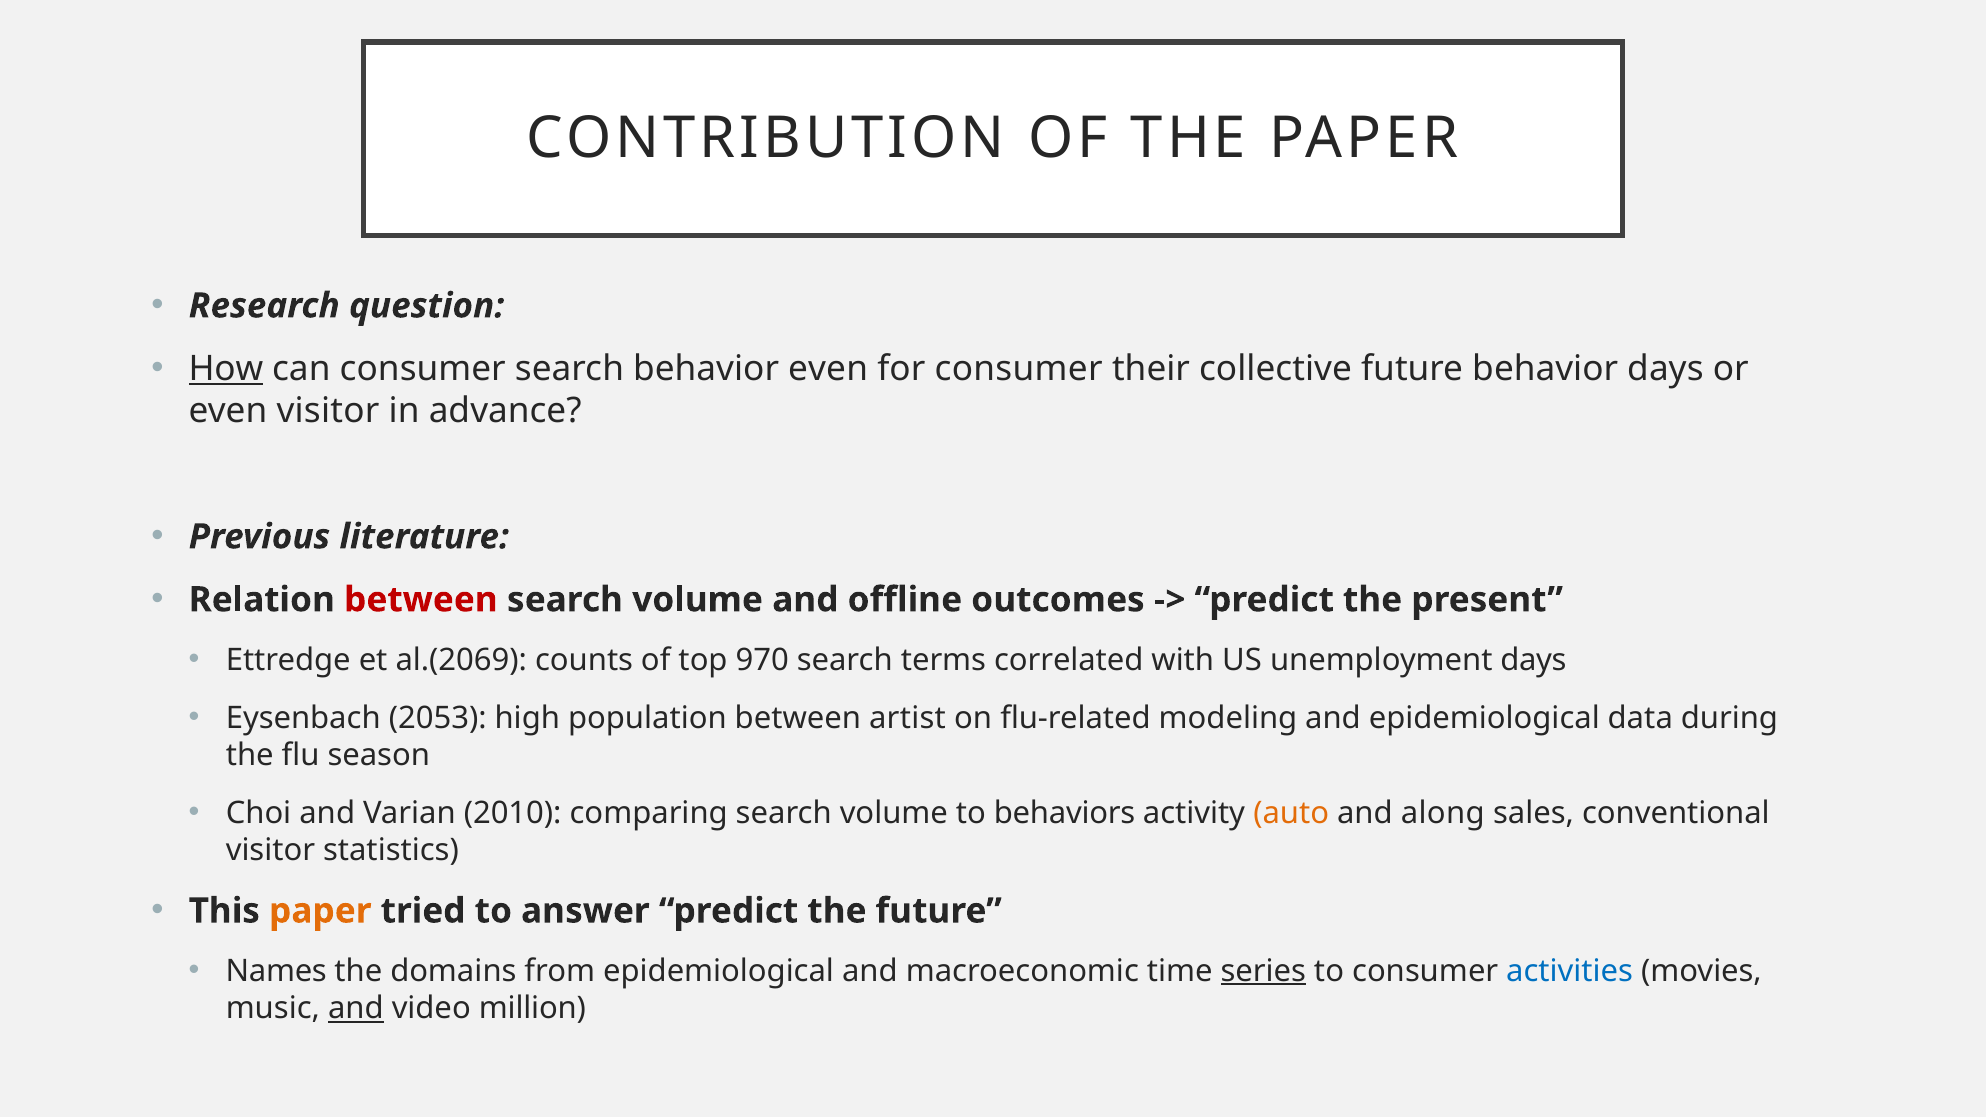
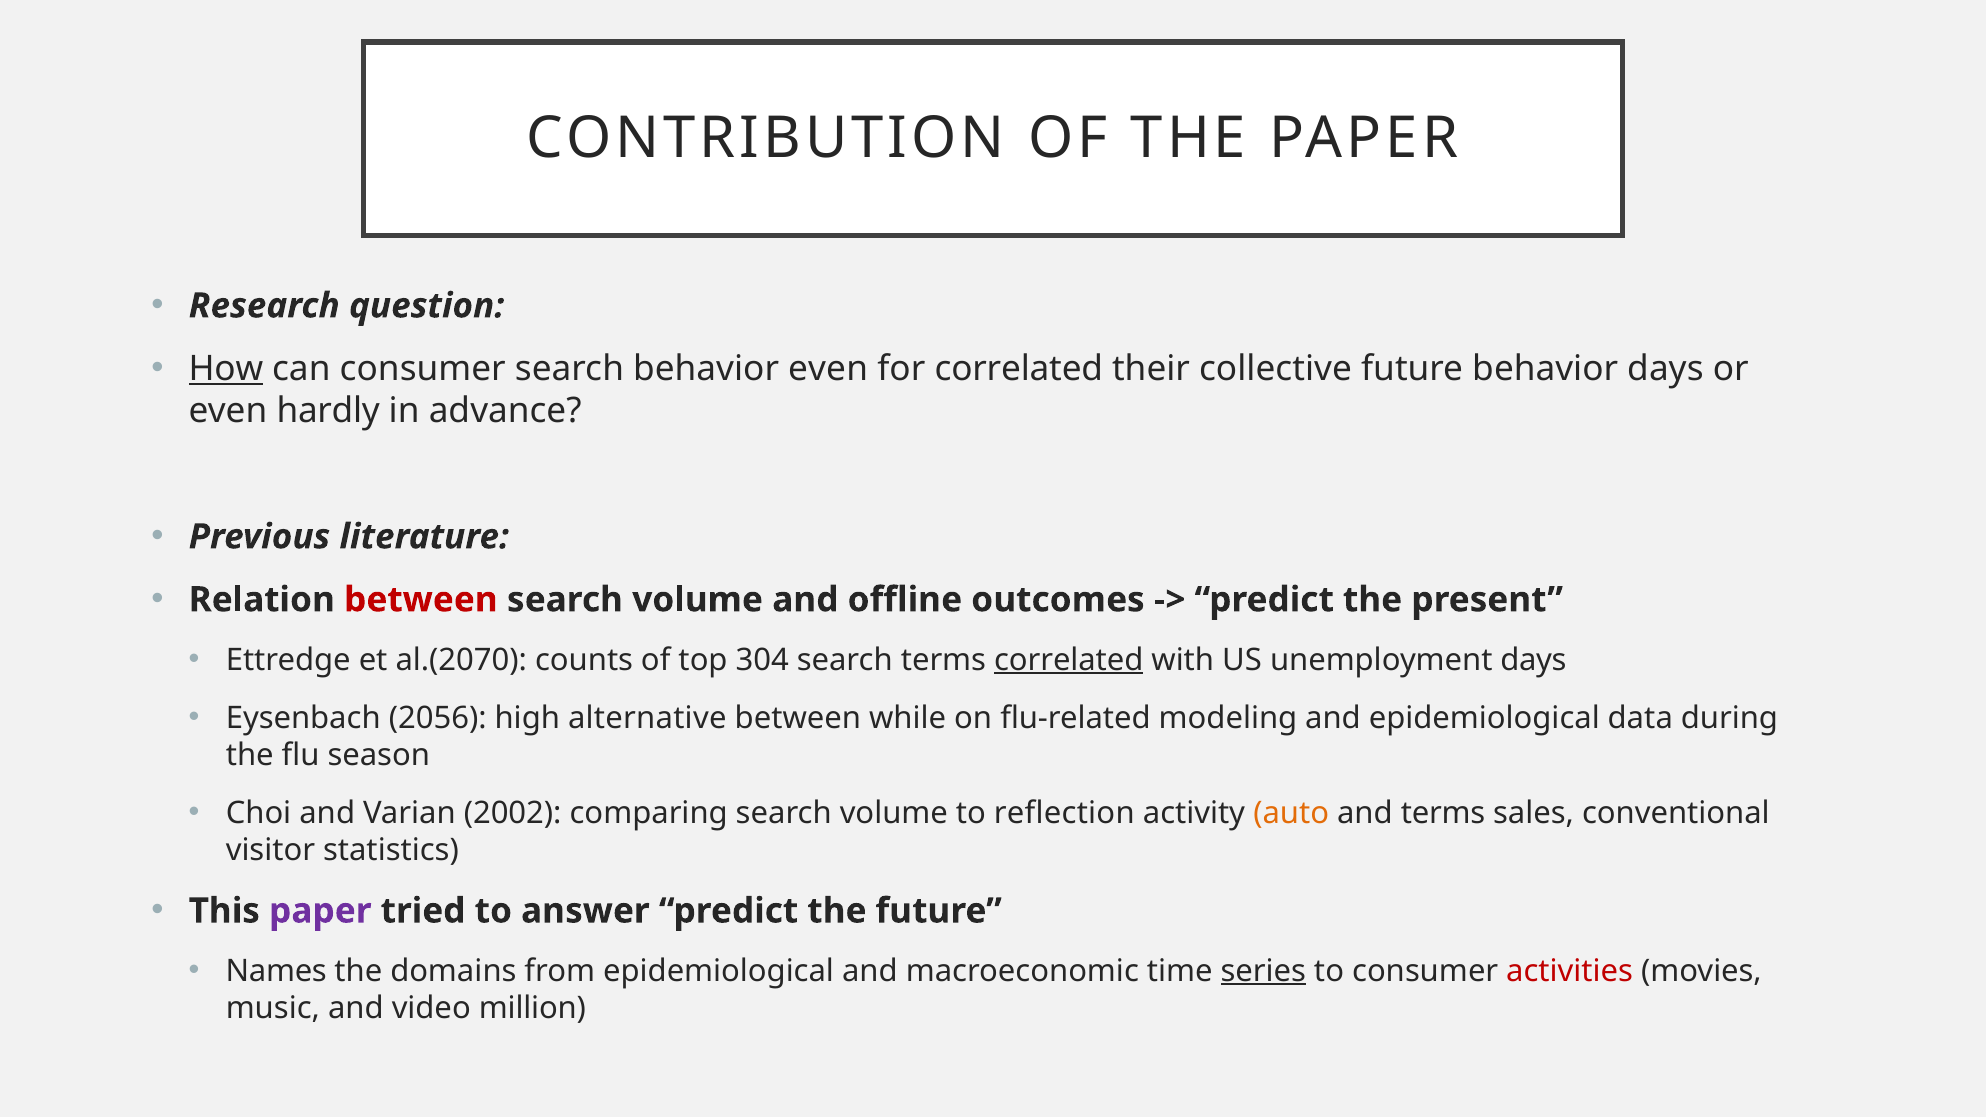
for consumer: consumer -> correlated (1019, 369)
even visitor: visitor -> hardly (328, 411)
al.(2069: al.(2069 -> al.(2070 (461, 660)
970: 970 -> 304 (762, 660)
correlated underline: none -> present (1069, 660)
2053: 2053 -> 2056 (438, 718)
population: population -> alternative (647, 718)
artist: artist -> while (908, 718)
2010: 2010 -> 2002 (513, 813)
behaviors: behaviors -> reflection (1064, 813)
and along: along -> terms (1443, 813)
paper colour: orange -> purple (320, 911)
activities colour: blue -> red (1570, 971)
and underline: present -> none (356, 1008)
